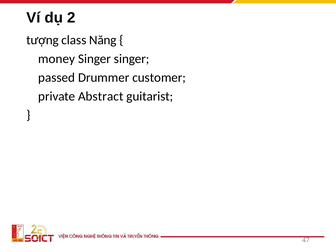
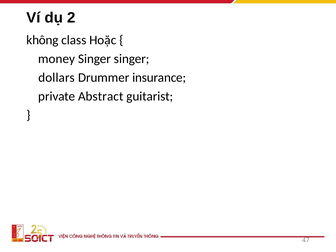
tượng: tượng -> không (43, 40)
Năng: Năng -> Hoặc (103, 40)
passed: passed -> dollars (57, 78)
customer: customer -> insurance (159, 78)
